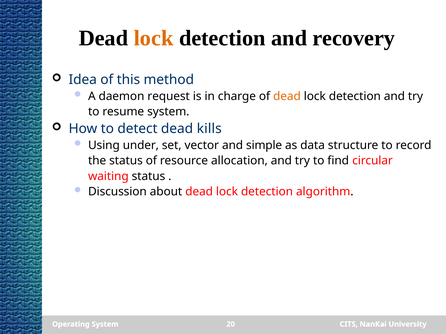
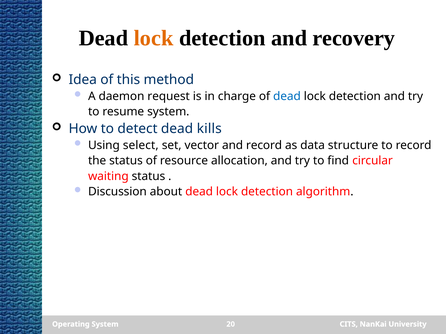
dead colour: orange -> blue (287, 96)
under: under -> select (141, 145)
and simple: simple -> record (264, 145)
